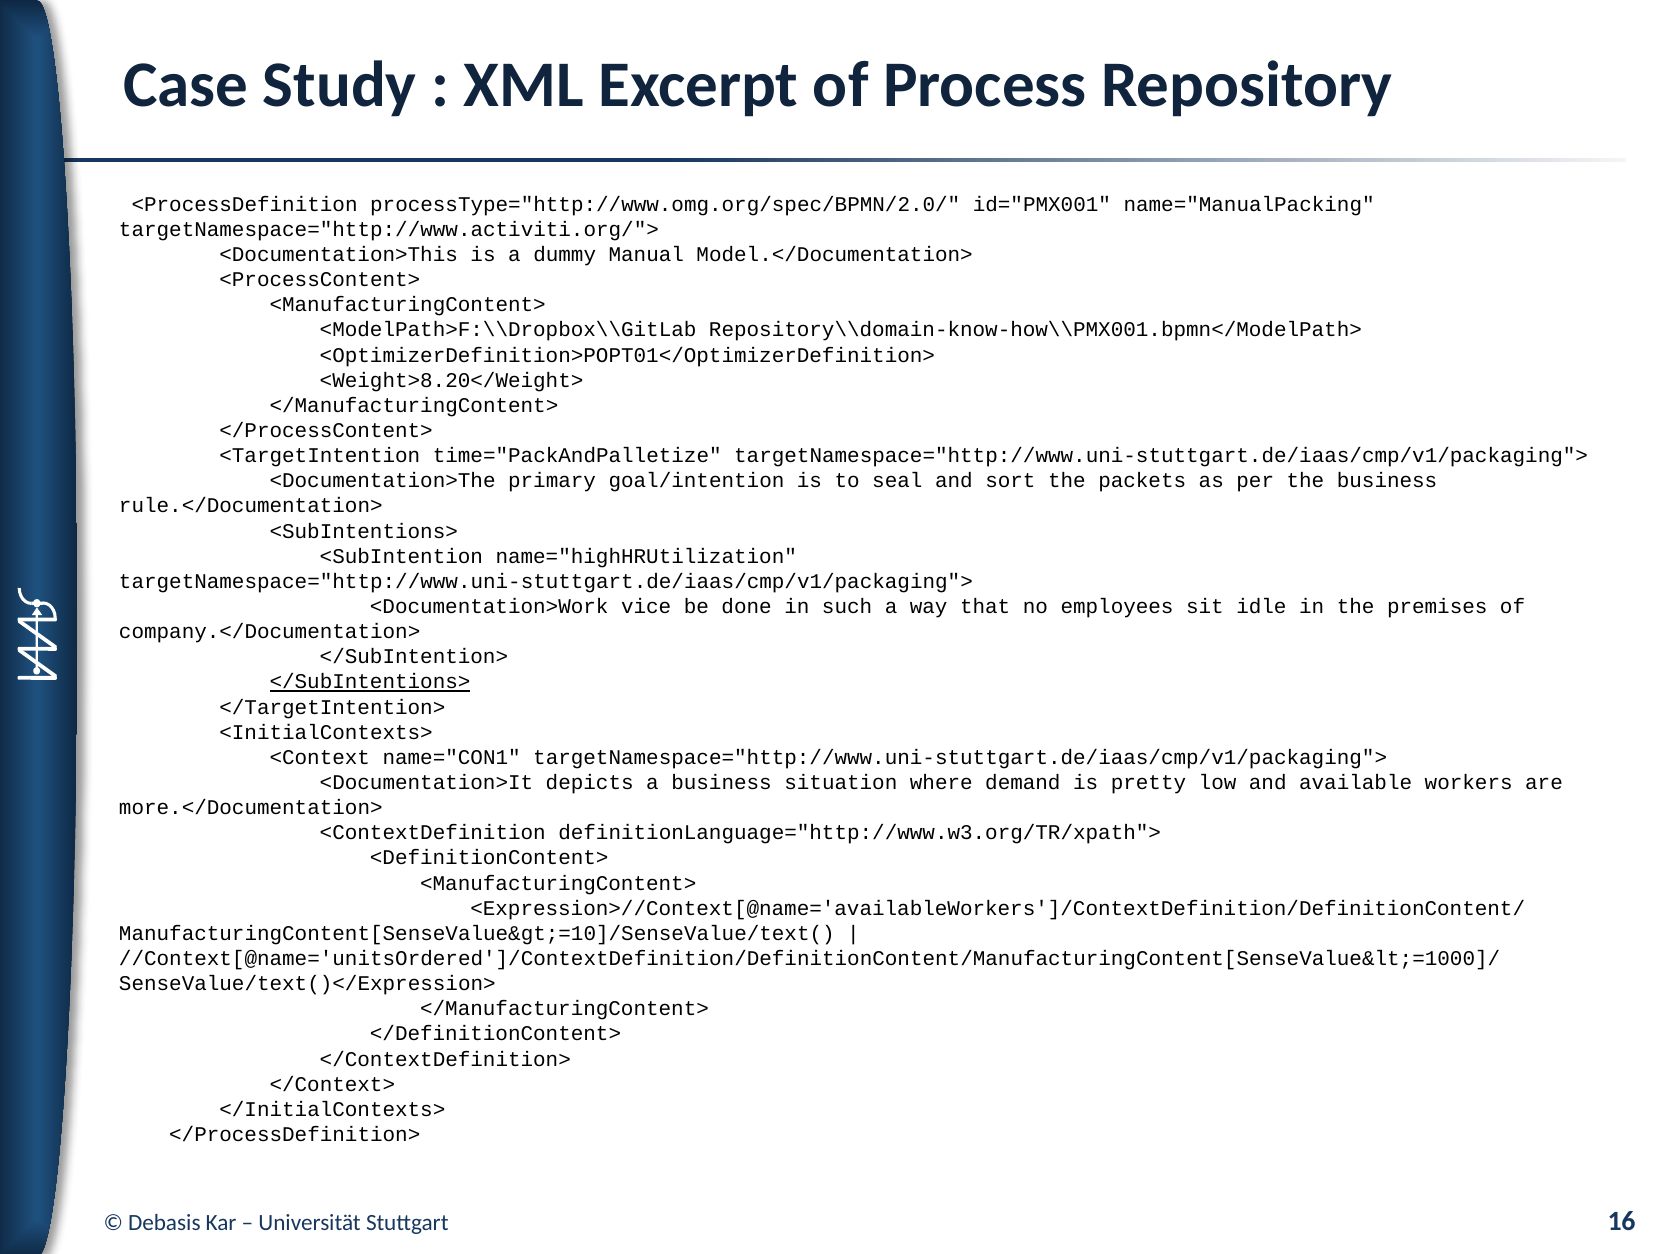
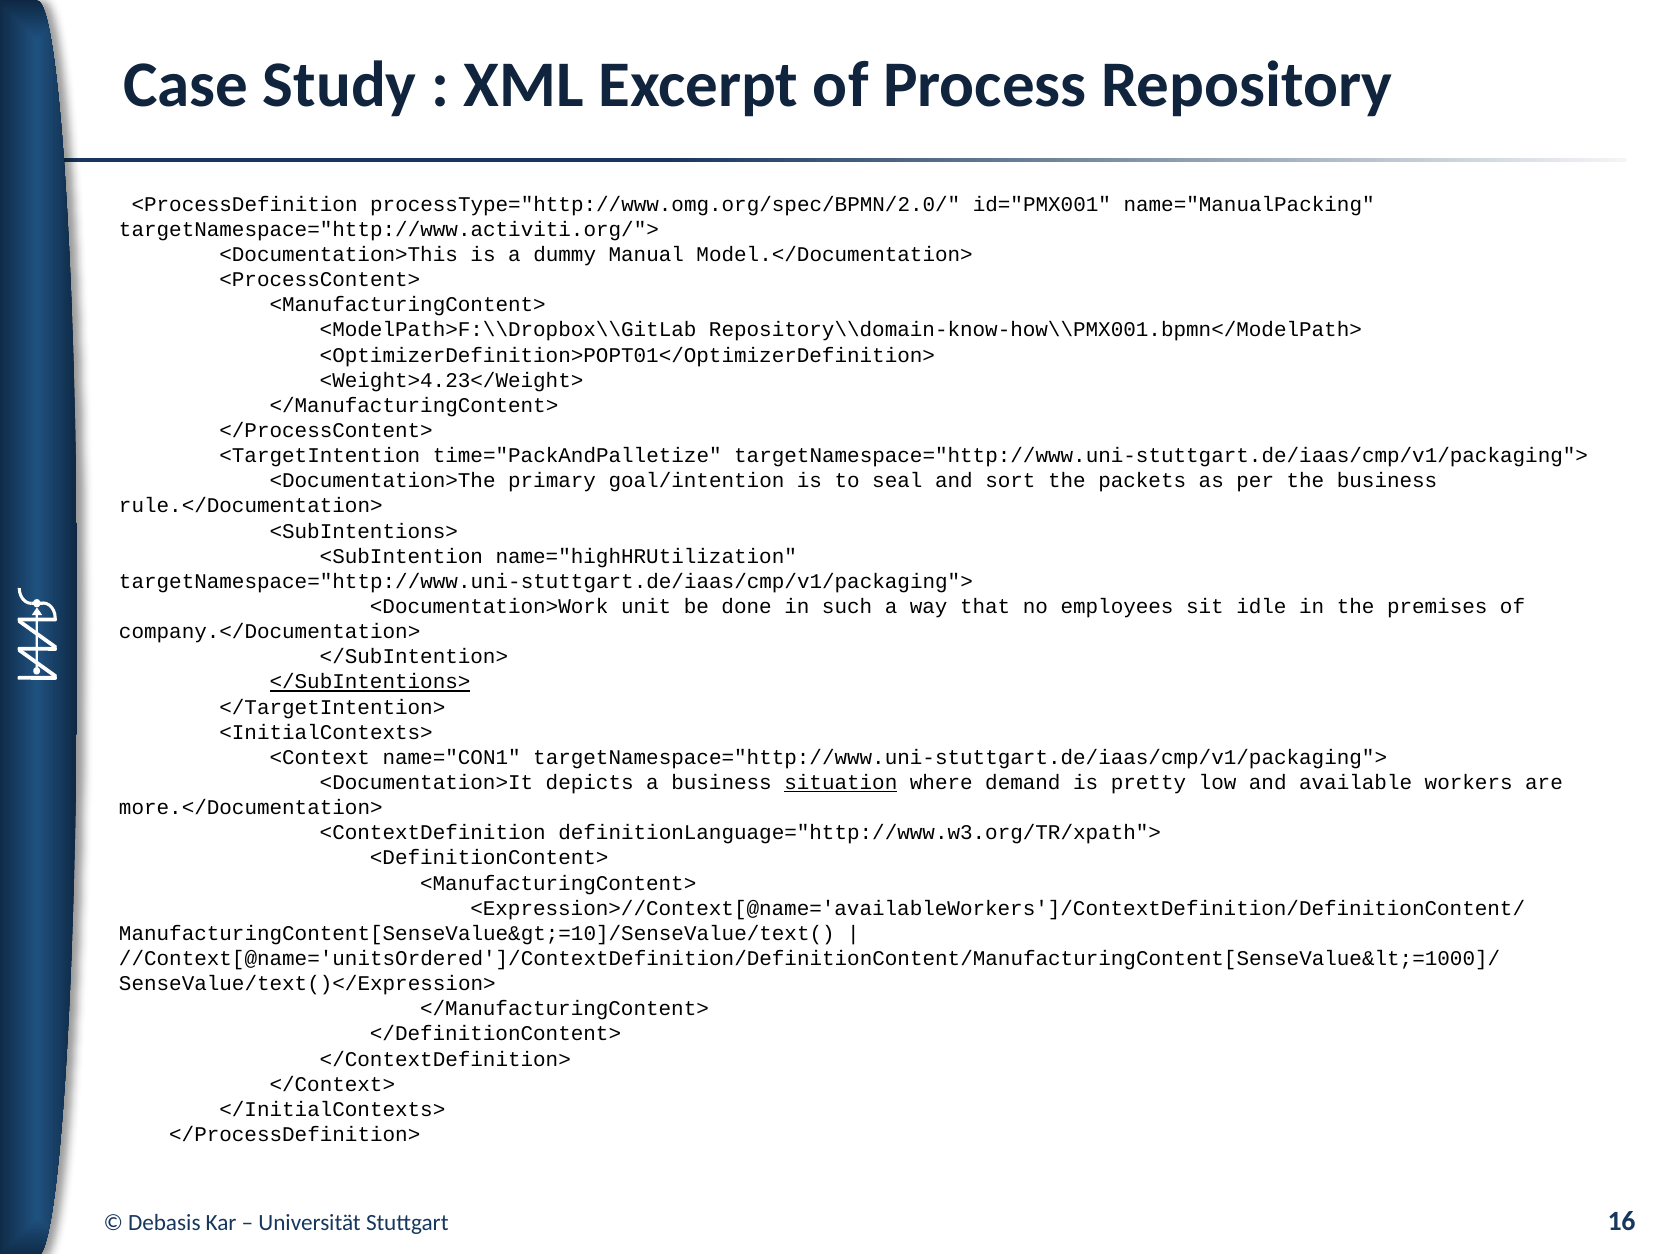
<Weight>8.20</Weight>: <Weight>8.20</Weight> -> <Weight>4.23</Weight> (452, 381)
vice: vice -> unit (646, 607)
situation underline: none -> present (841, 783)
